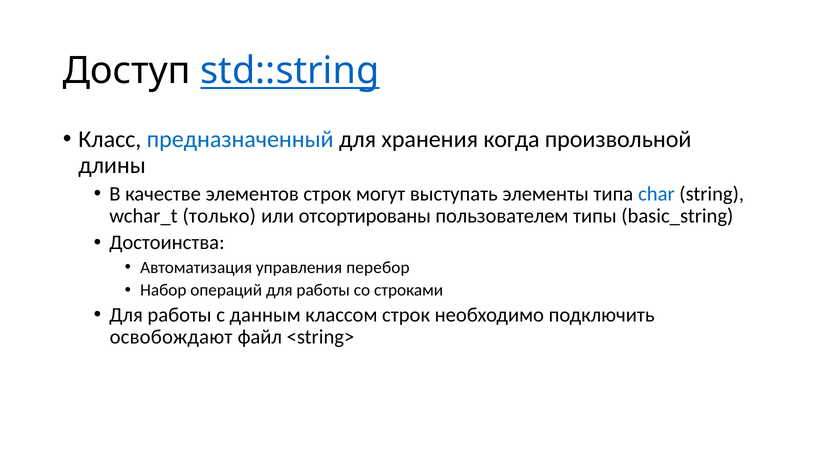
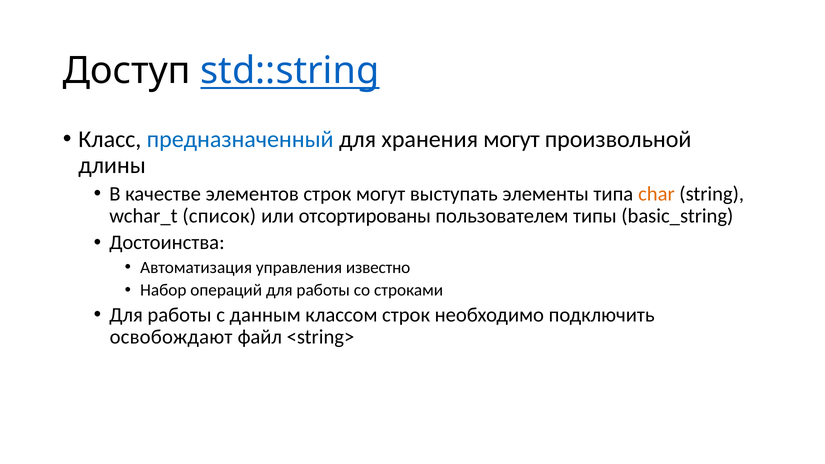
хранения когда: когда -> могут (511, 139)
char colour: blue -> orange (656, 194)
только: только -> список (219, 216)
перебор: перебор -> известно (378, 267)
